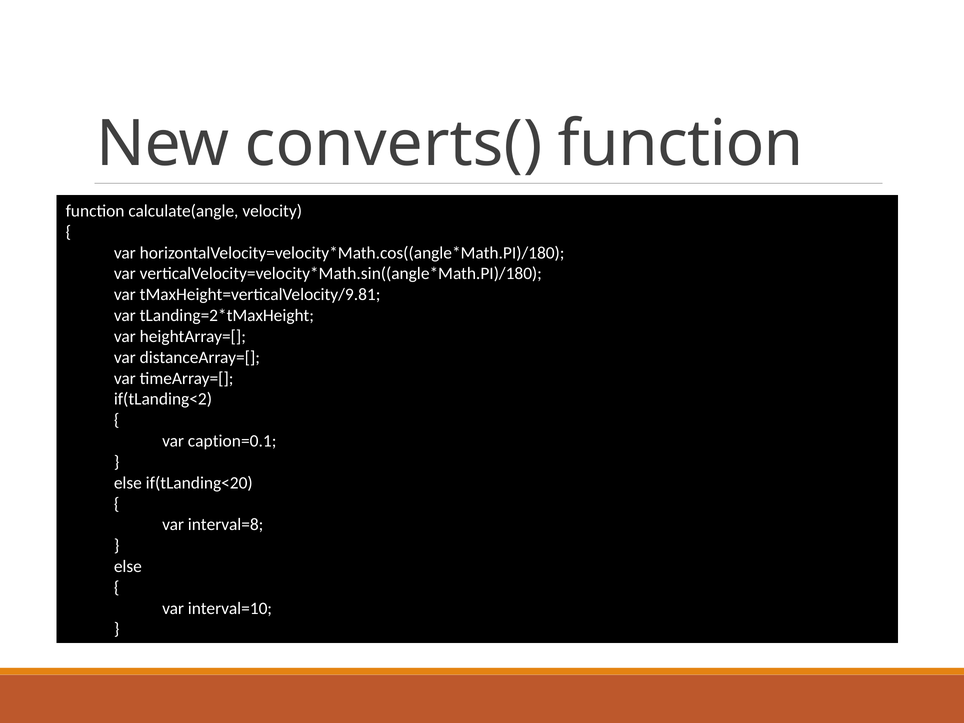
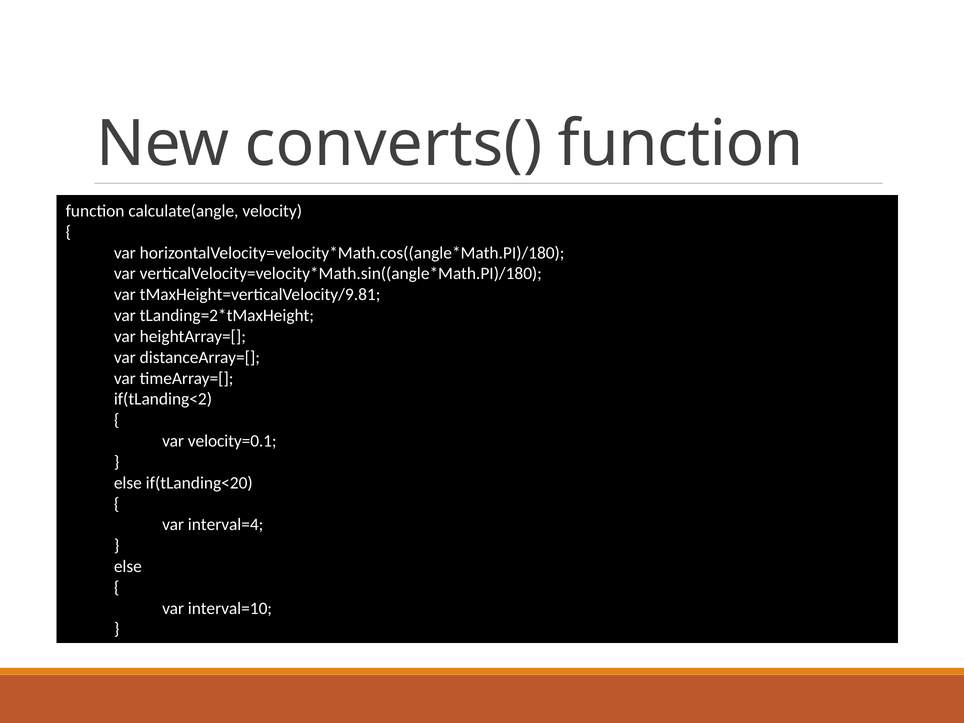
caption=0.1: caption=0.1 -> velocity=0.1 (232, 441)
interval=8: interval=8 -> interval=4 (226, 525)
